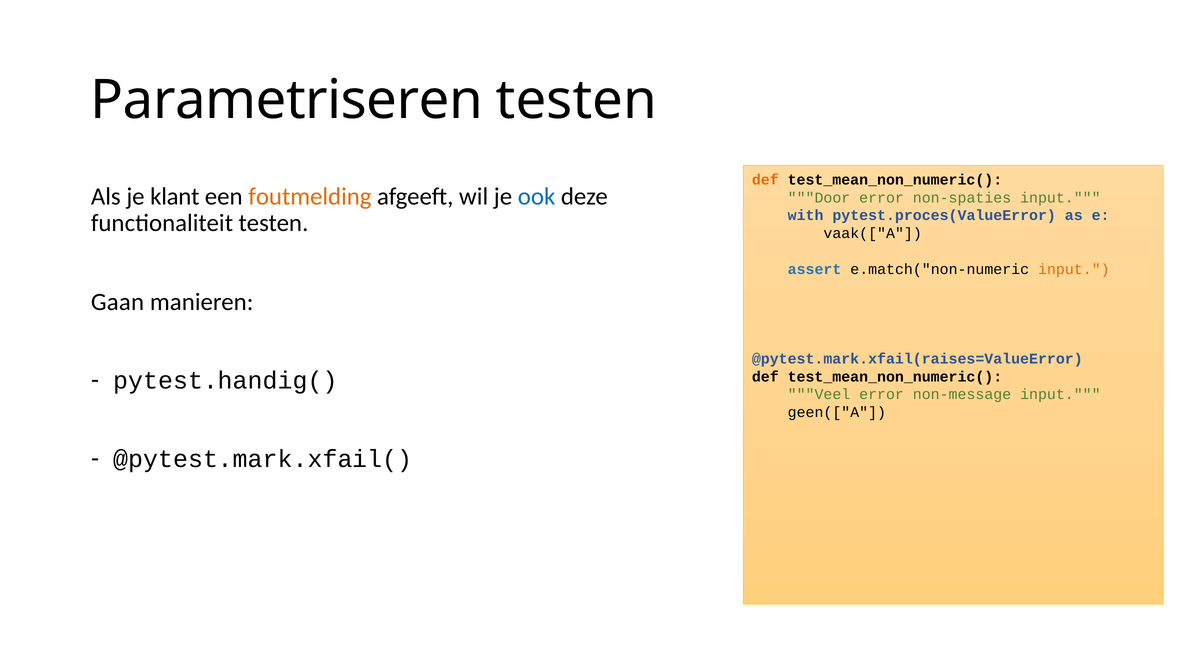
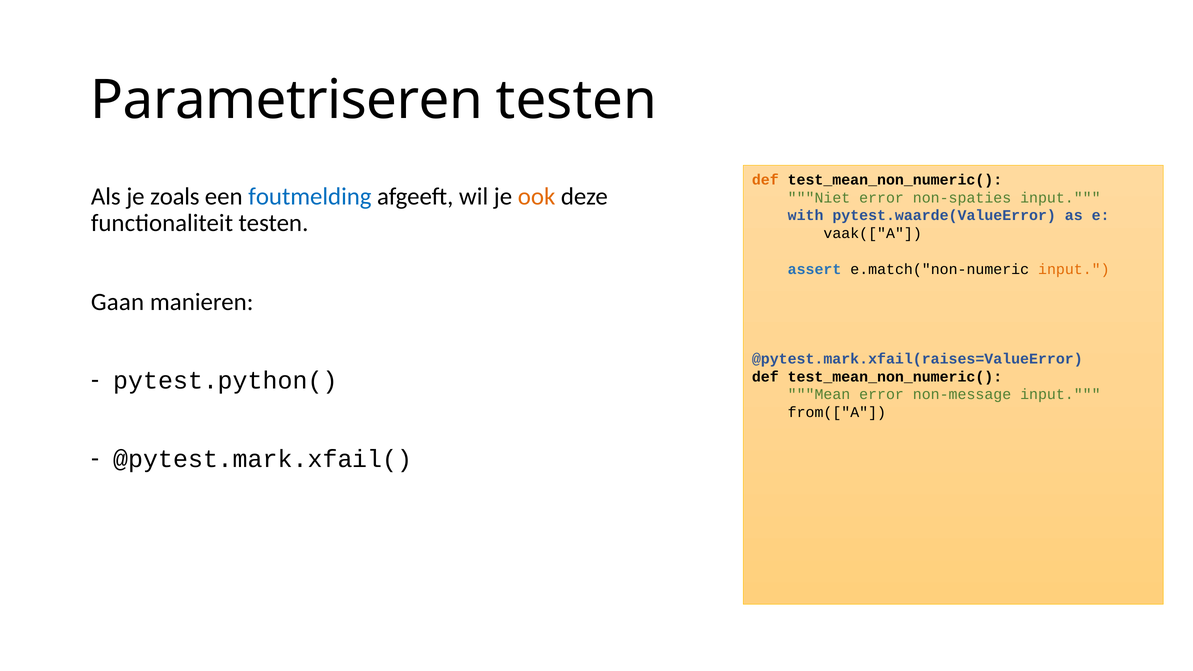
klant: klant -> zoals (175, 196)
foutmelding colour: orange -> blue (310, 196)
ook colour: blue -> orange (537, 196)
Door: Door -> Niet (819, 198)
pytest.proces(ValueError: pytest.proces(ValueError -> pytest.waarde(ValueError (944, 216)
pytest.handig(: pytest.handig( -> pytest.python( (225, 381)
Veel: Veel -> Mean (819, 395)
geen(["A: geen(["A -> from(["A (837, 412)
